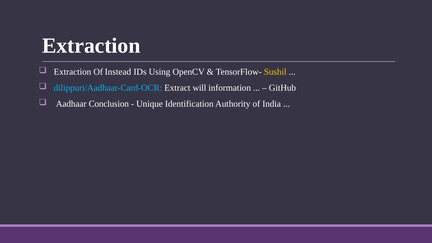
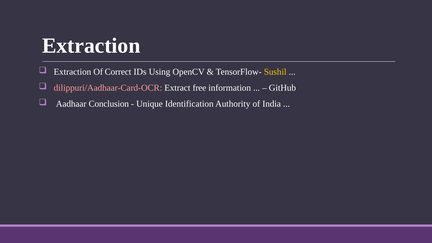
Instead: Instead -> Correct (118, 72)
dilippuri/Aadhaar-Card-OCR colour: light blue -> pink (108, 88)
will: will -> free (199, 88)
